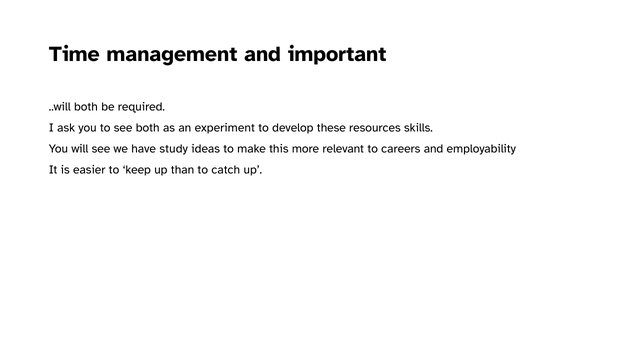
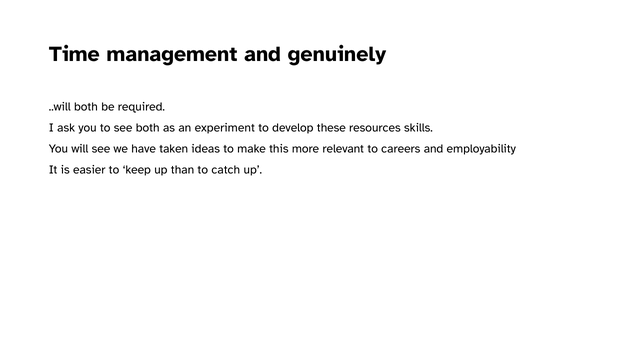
important: important -> genuinely (337, 54)
study: study -> taken (174, 149)
